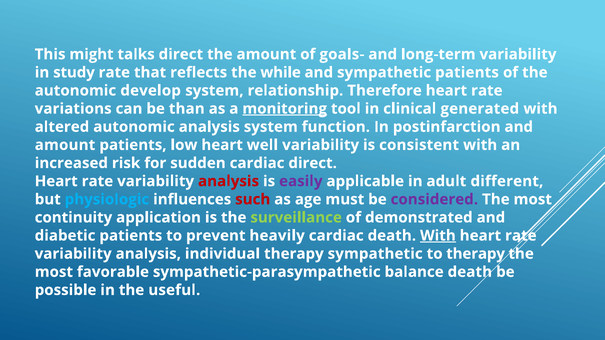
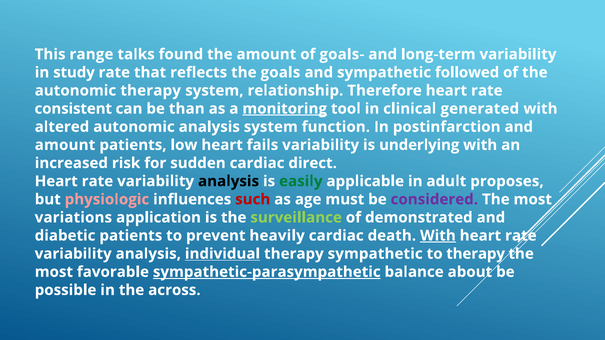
might: might -> range (91, 54)
talks direct: direct -> found (181, 54)
while: while -> goals (280, 72)
sympathetic patients: patients -> followed (467, 72)
autonomic develop: develop -> therapy (151, 91)
variations: variations -> consistent (73, 109)
well: well -> fails (262, 145)
consistent: consistent -> underlying (419, 145)
analysis colour: red -> black (229, 181)
easily colour: purple -> green (301, 181)
different: different -> proposes (507, 181)
physiologic colour: light blue -> pink (107, 200)
continuity: continuity -> variations (73, 218)
individual underline: none -> present (223, 254)
sympathetic-parasympathetic underline: none -> present (267, 272)
balance death: death -> about (470, 272)
useful: useful -> across (174, 290)
